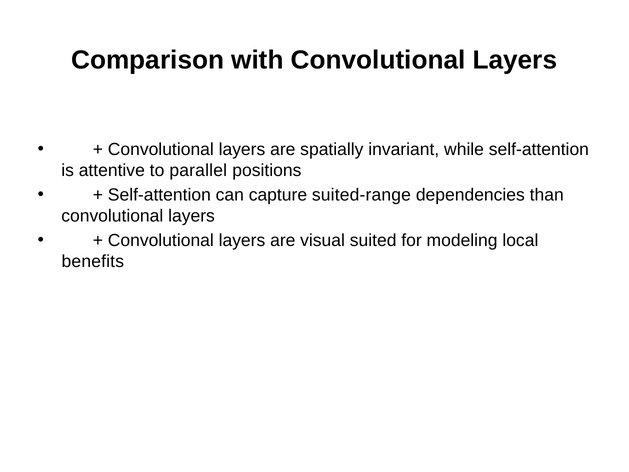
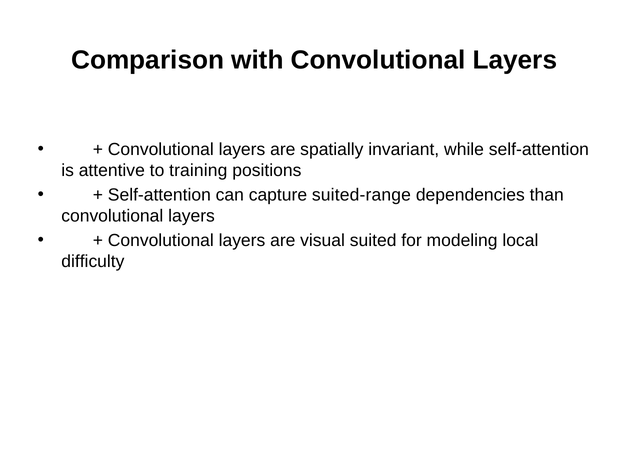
parallel: parallel -> training (198, 170)
benefits: benefits -> difficulty (93, 261)
